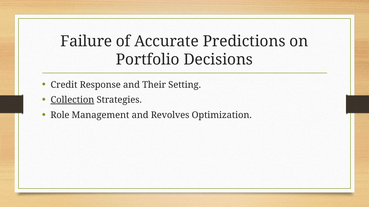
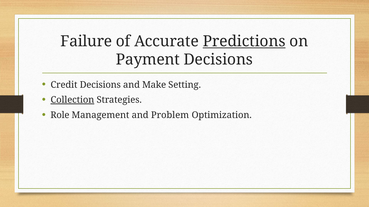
Predictions underline: none -> present (244, 41)
Portfolio: Portfolio -> Payment (148, 60)
Credit Response: Response -> Decisions (100, 85)
Their: Their -> Make (154, 85)
Revolves: Revolves -> Problem (170, 115)
